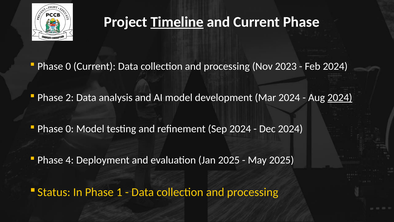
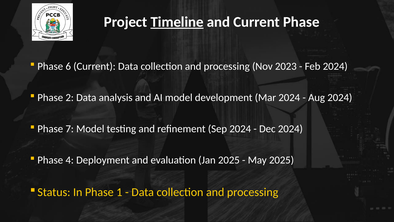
0: 0 -> 6 (68, 66)
2024 underline: present -> none (340, 97)
0: 0 -> 7 (70, 129)
